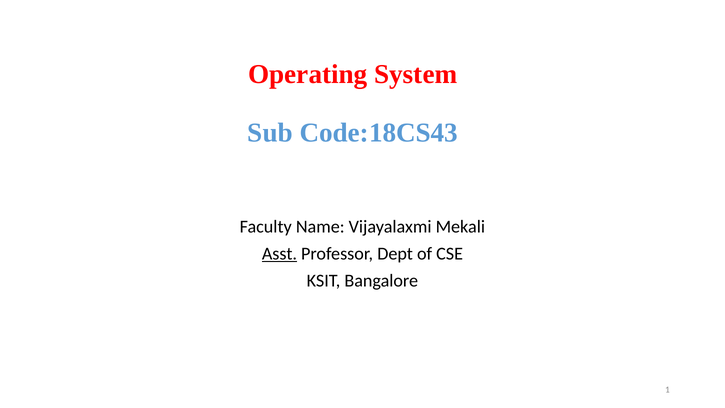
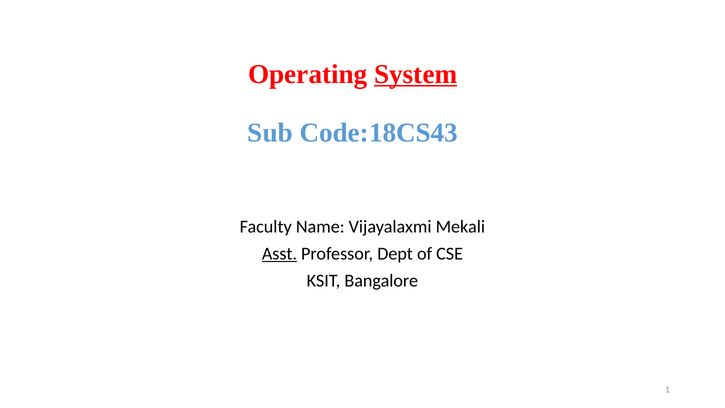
System underline: none -> present (416, 74)
